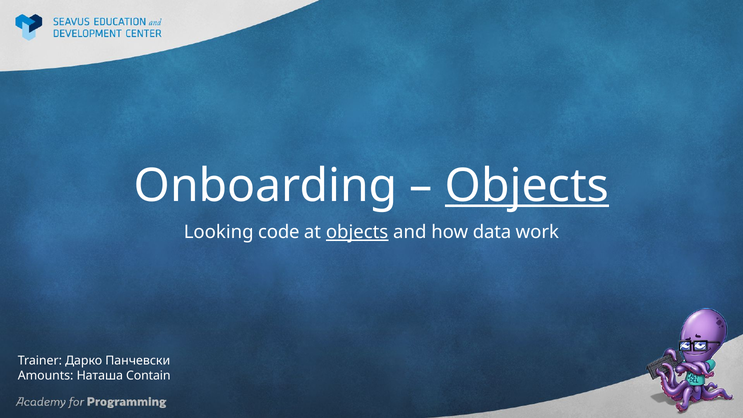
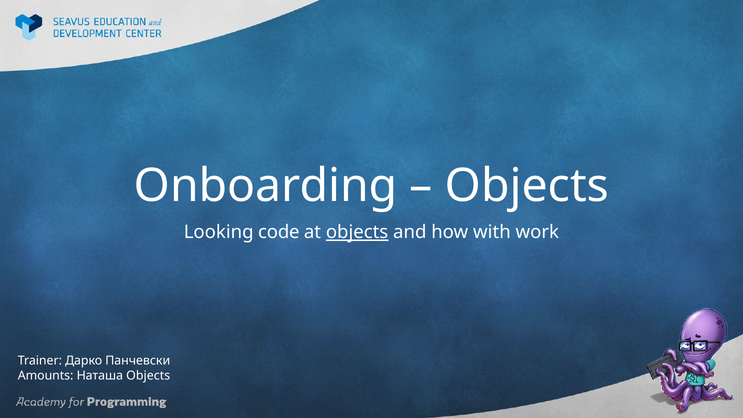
Objects underline: present -> none (527, 186)
data: data -> with (492, 232)
Наташа Contain: Contain -> Objects (148, 375)
